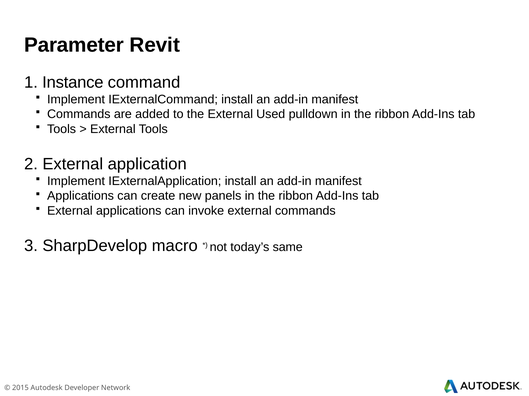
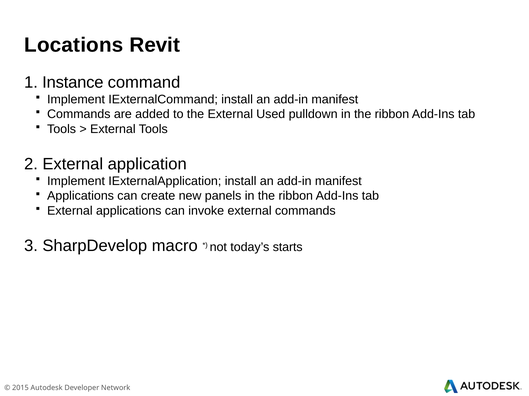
Parameter: Parameter -> Locations (74, 45)
same: same -> starts (288, 248)
